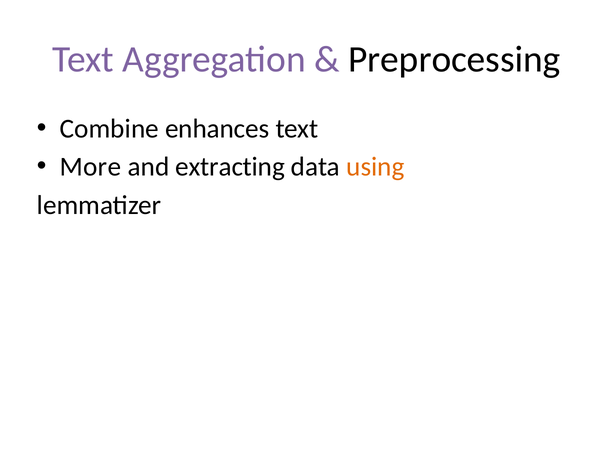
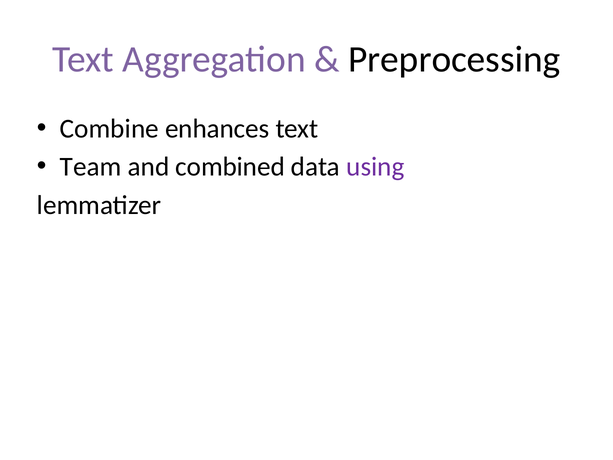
More: More -> Team (91, 167)
extracting: extracting -> combined (230, 167)
using colour: orange -> purple (375, 167)
